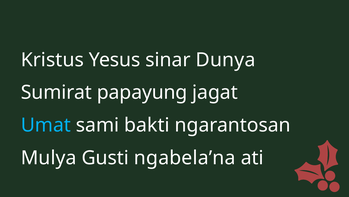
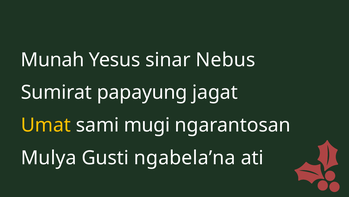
Kristus: Kristus -> Munah (52, 60)
Dunya: Dunya -> Nebus (226, 60)
Umat colour: light blue -> yellow (46, 125)
bakti: bakti -> mugi (147, 125)
